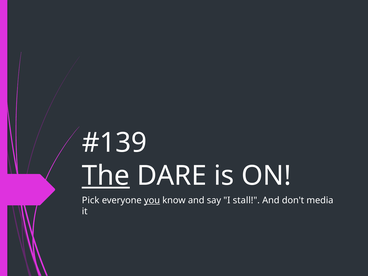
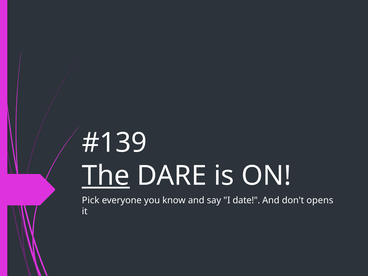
you underline: present -> none (152, 200)
stall: stall -> date (246, 200)
media: media -> opens (320, 200)
